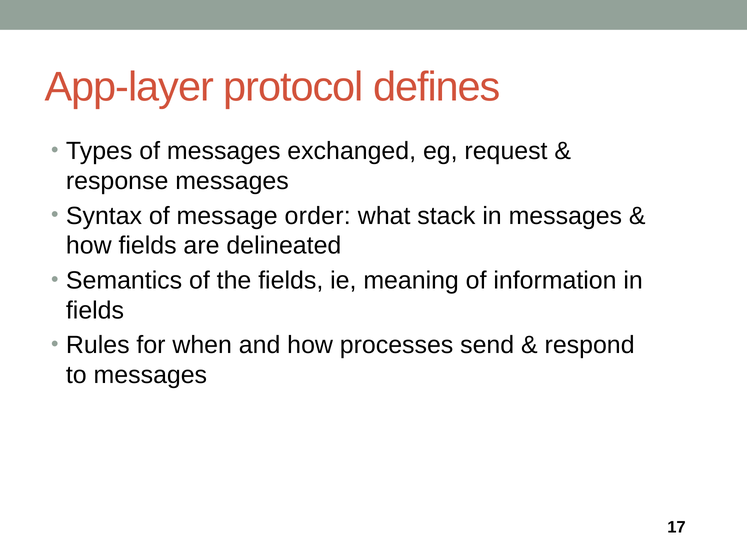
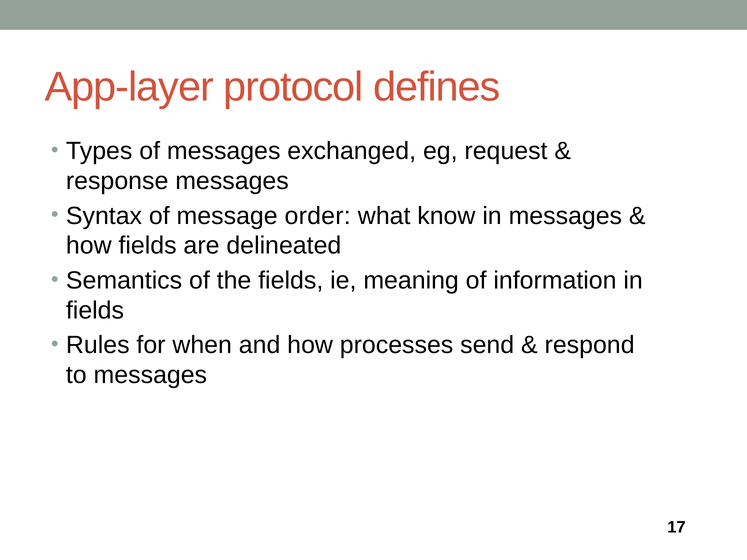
stack: stack -> know (446, 216)
